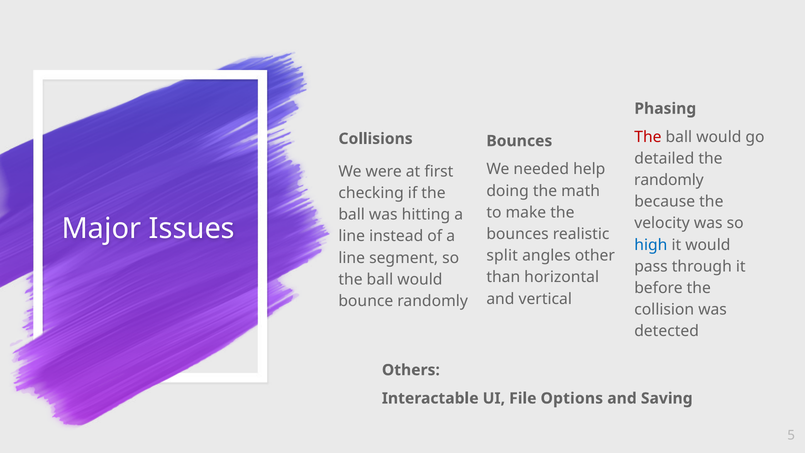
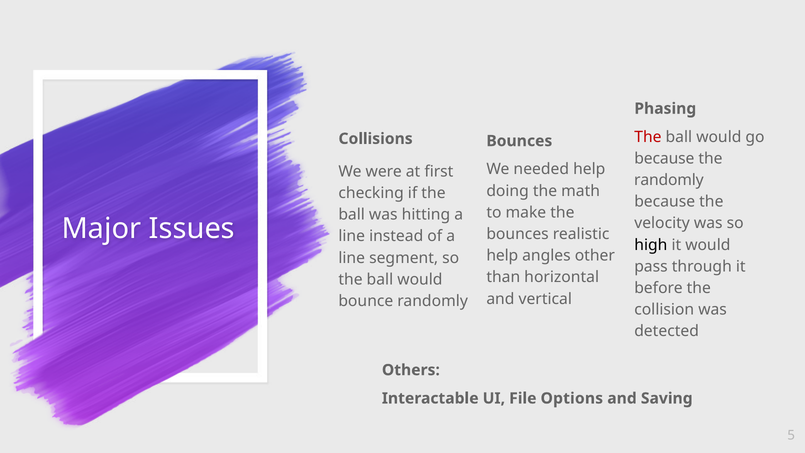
detailed: detailed -> because (664, 158)
high colour: blue -> black (651, 245)
split: split -> help (502, 256)
